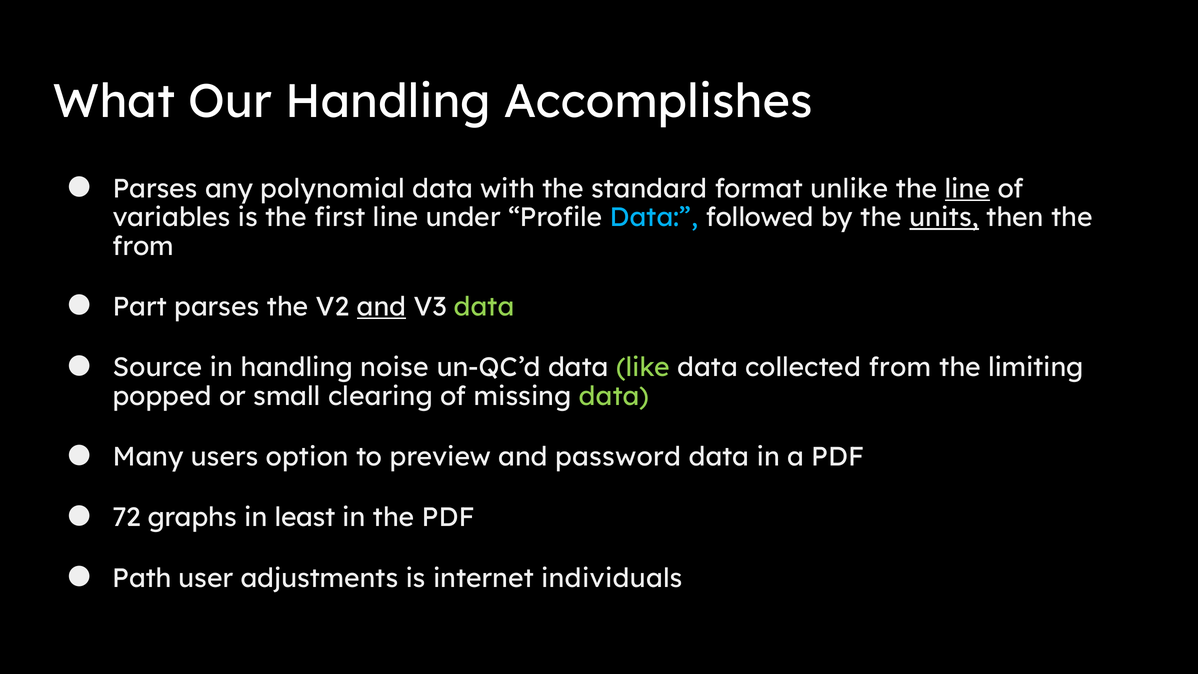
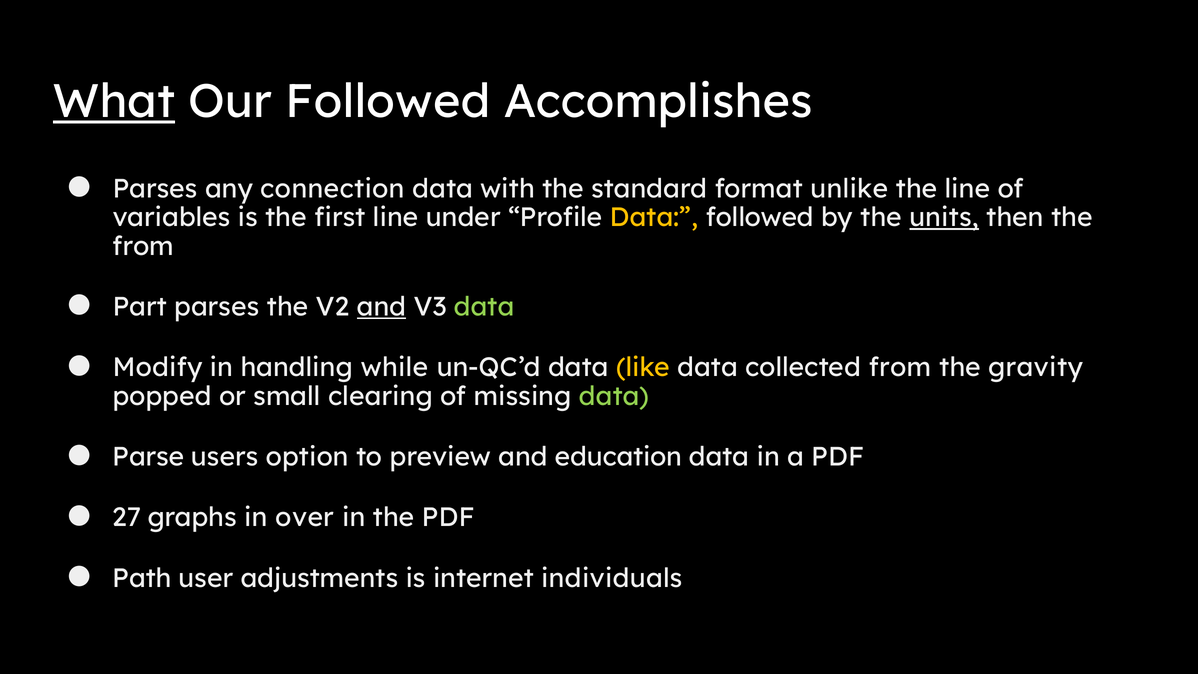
What underline: none -> present (114, 102)
Our Handling: Handling -> Followed (388, 102)
polynomial: polynomial -> connection (333, 189)
line underline: present -> none (968, 189)
Data colour: light blue -> yellow (654, 218)
Source: Source -> Modify (158, 368)
noise: noise -> while (395, 368)
like colour: light green -> yellow (643, 368)
limiting: limiting -> gravity (1036, 368)
Many: Many -> Parse (148, 457)
password: password -> education (618, 457)
72: 72 -> 27 (127, 518)
least: least -> over (305, 518)
